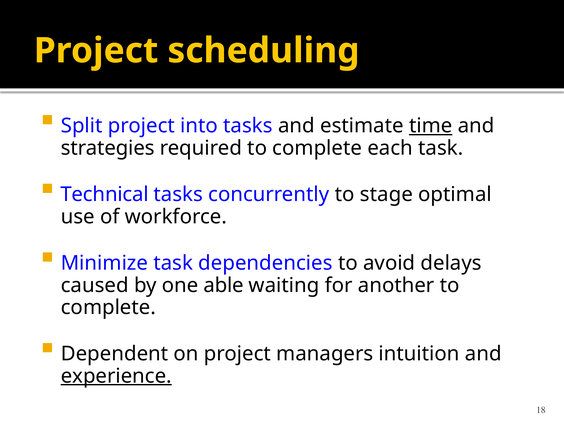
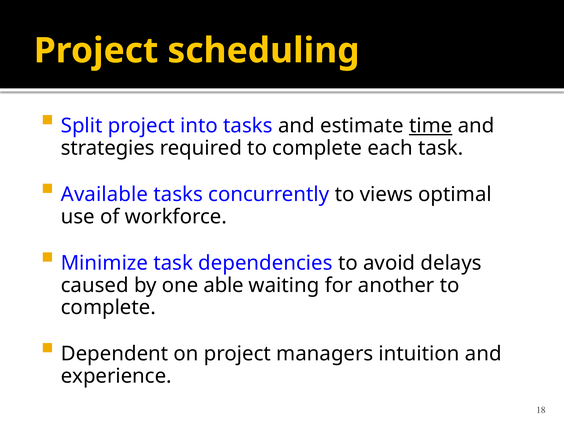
Technical: Technical -> Available (104, 195)
stage: stage -> views (386, 195)
experience underline: present -> none (116, 376)
